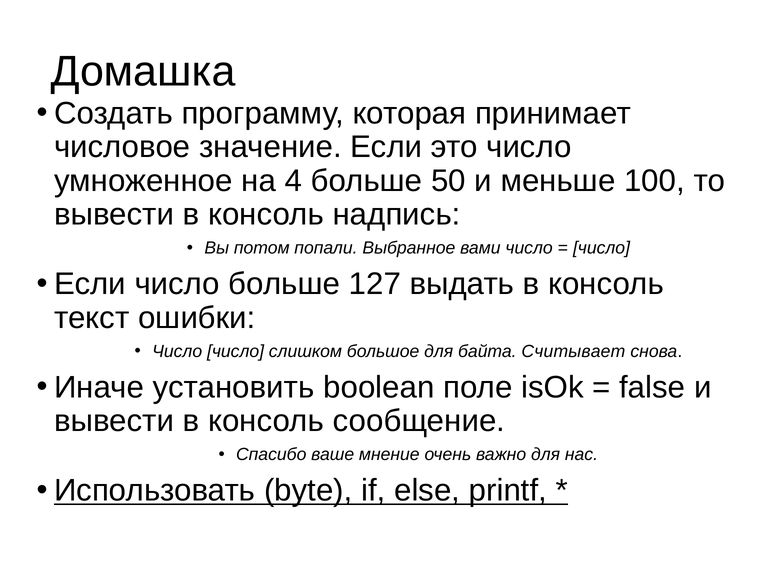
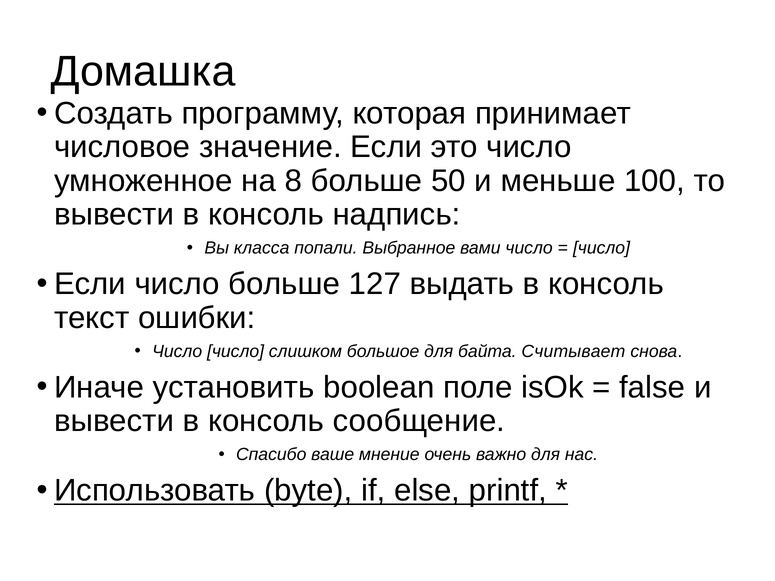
4: 4 -> 8 (293, 181)
потом: потом -> класса (262, 248)
